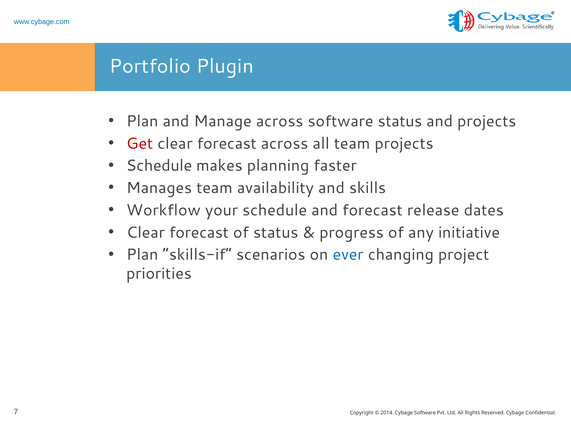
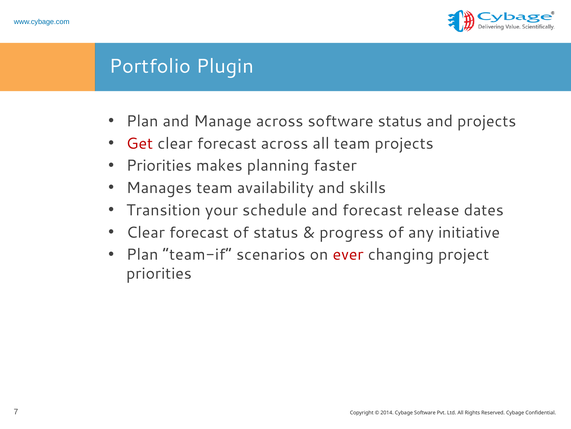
Schedule: Schedule -> Priorities (159, 165)
Workflow: Workflow -> Transition (163, 210)
skills-if: skills-if -> team-if (197, 254)
ever colour: blue -> red (348, 254)
